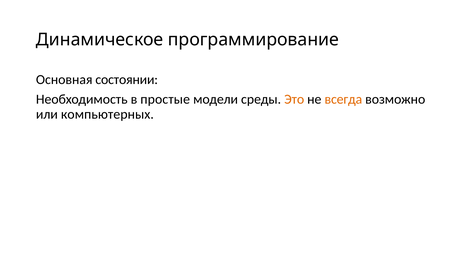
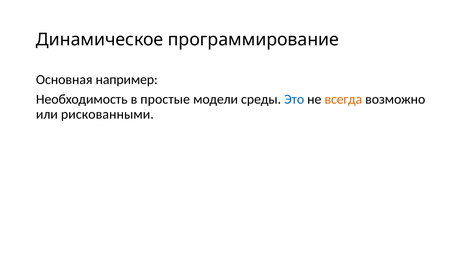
состоянии: состоянии -> например (127, 80)
Это colour: orange -> blue (294, 100)
компьютерных: компьютерных -> рискованными (107, 114)
